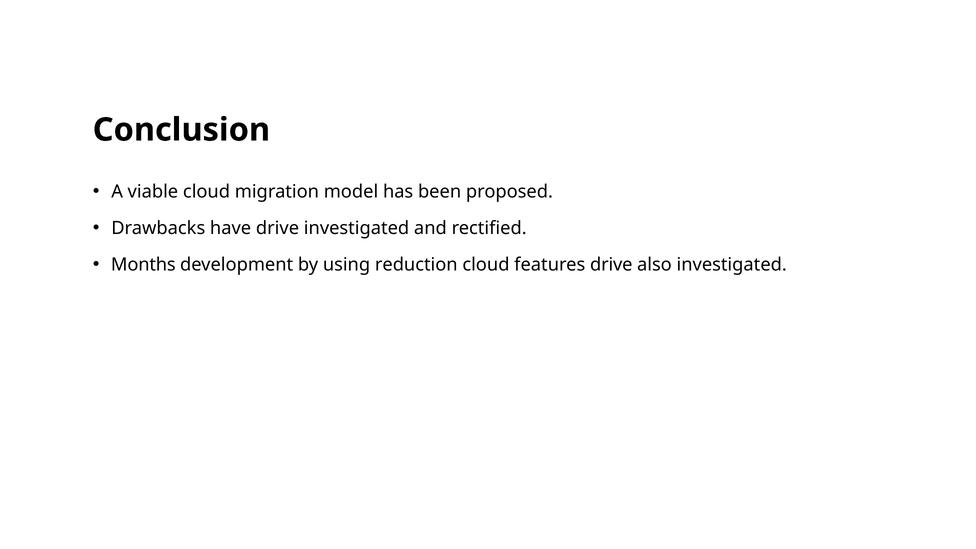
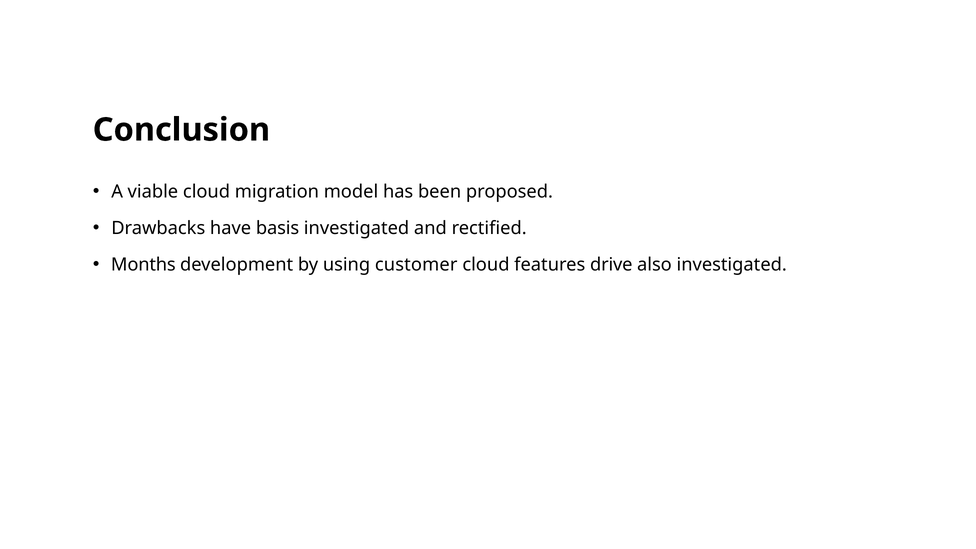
have drive: drive -> basis (278, 228)
reduction: reduction -> customer (416, 265)
